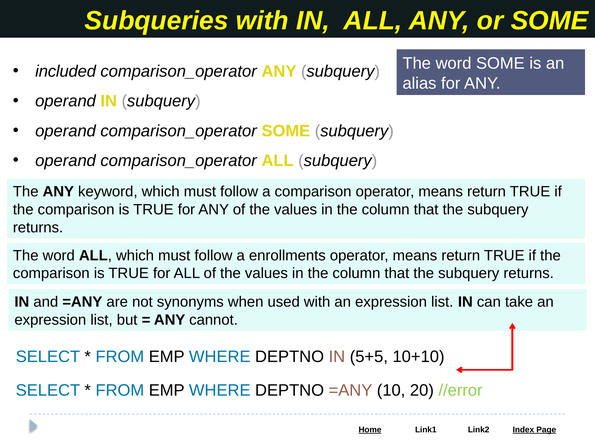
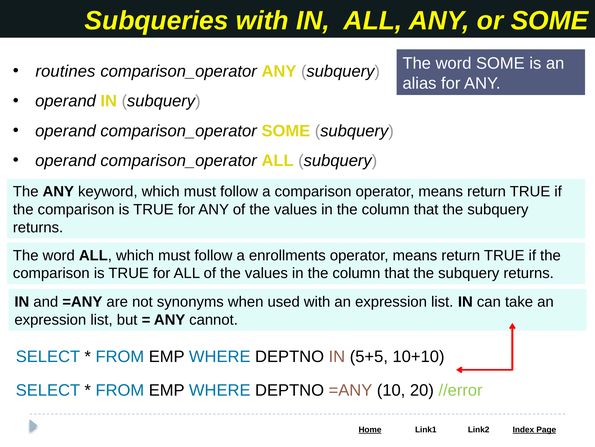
included: included -> routines (65, 71)
